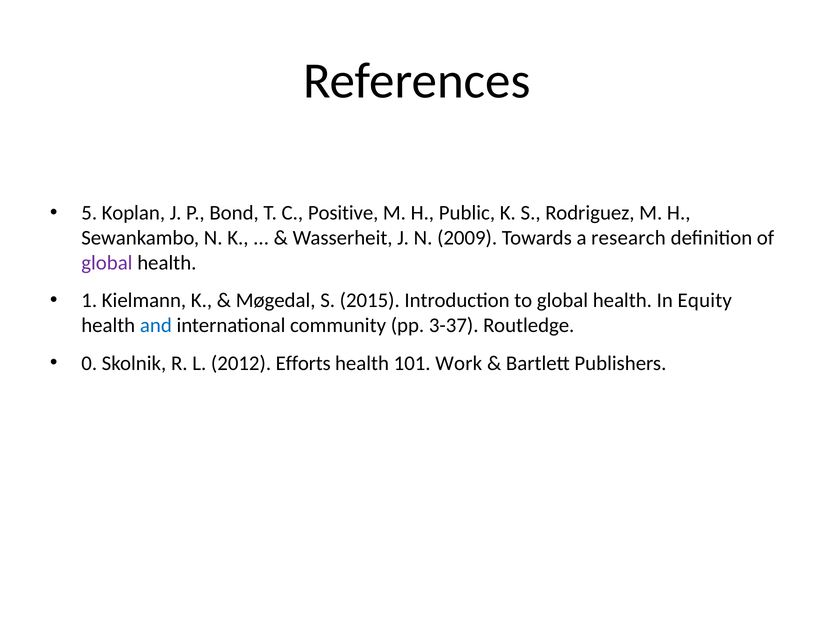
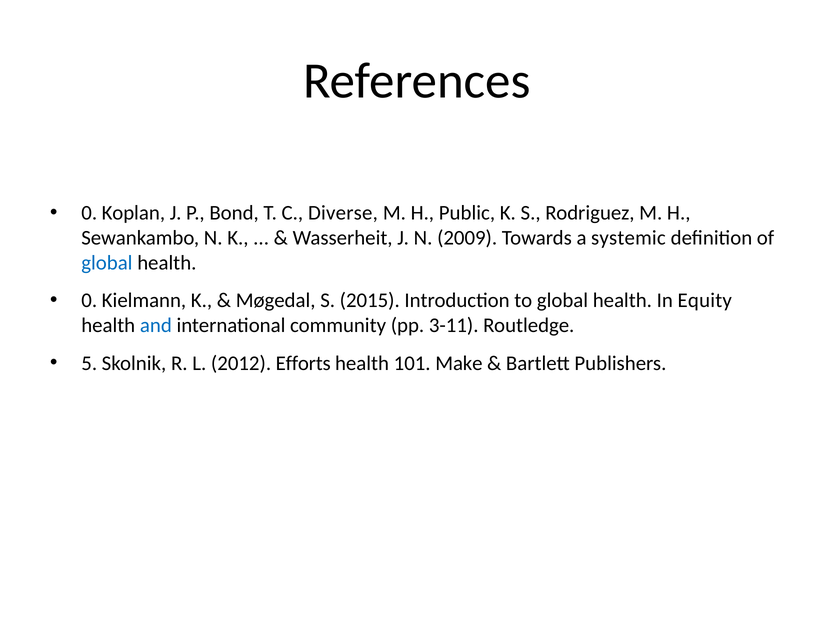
5: 5 -> 0 (89, 213)
Positive: Positive -> Diverse (343, 213)
research: research -> systemic (628, 238)
global colour: purple -> blue (107, 263)
1: 1 -> 0 (89, 300)
3-37: 3-37 -> 3-11 (454, 325)
0: 0 -> 5 (89, 363)
Work: Work -> Make (459, 363)
